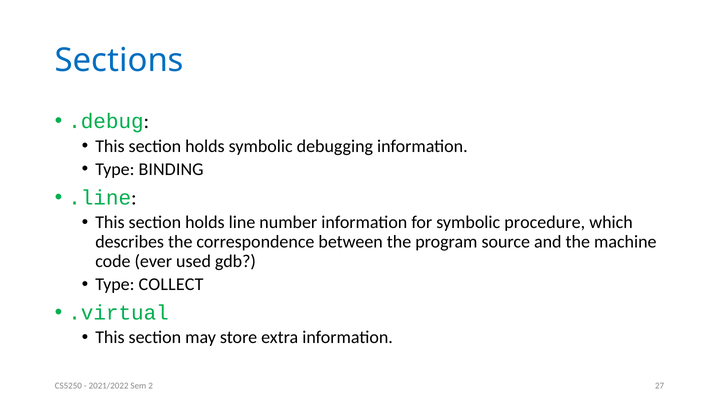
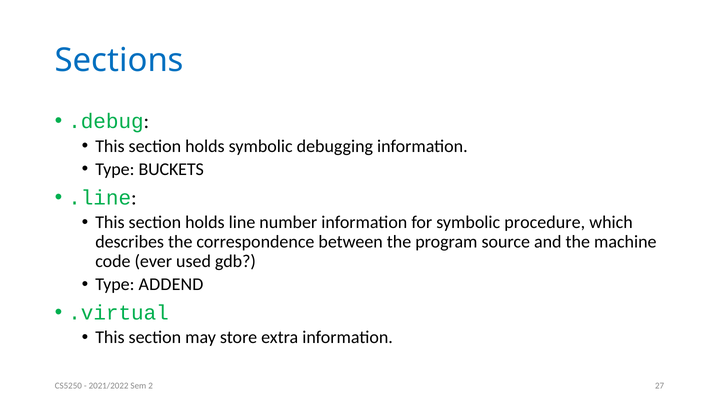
BINDING: BINDING -> BUCKETS (171, 169)
COLLECT: COLLECT -> ADDEND (171, 285)
